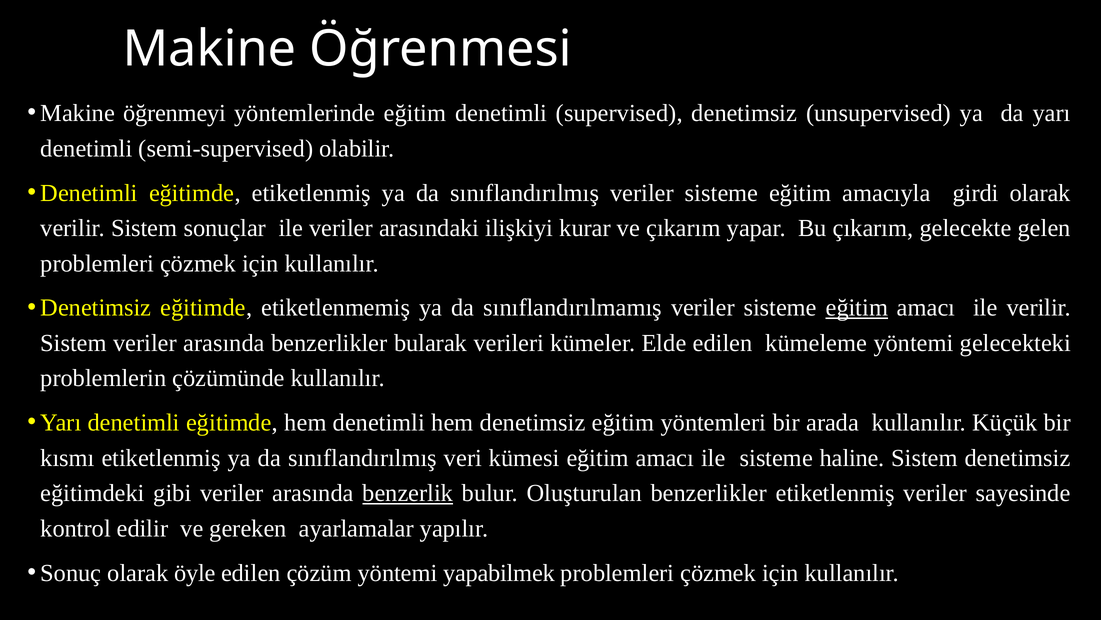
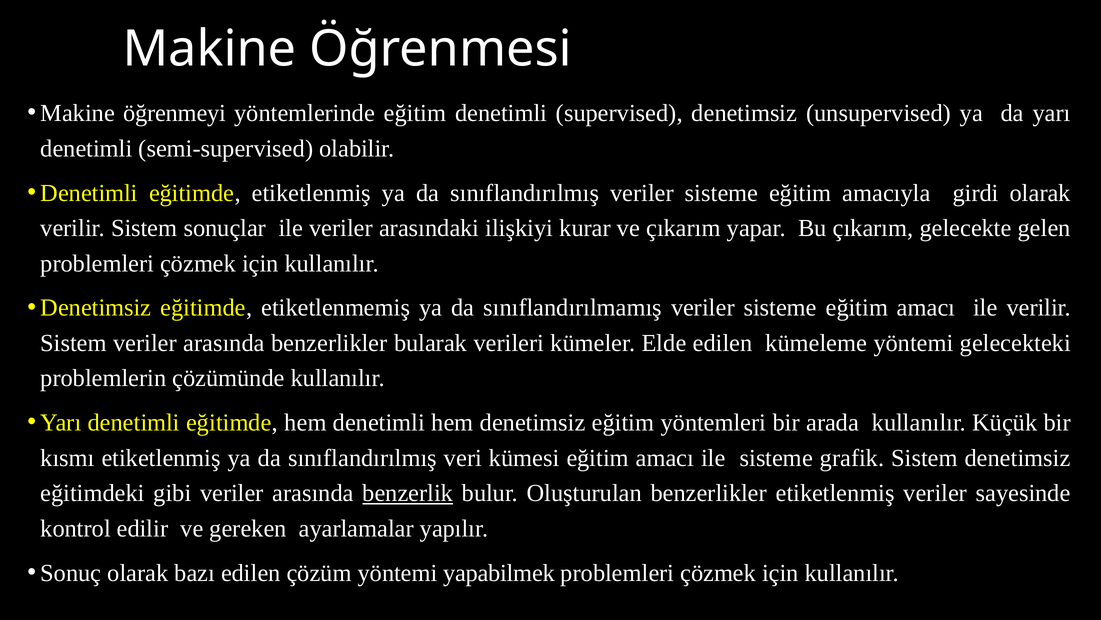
eğitim underline: present -> none (857, 308)
haline: haline -> grafik (852, 458)
öyle: öyle -> bazı (195, 572)
